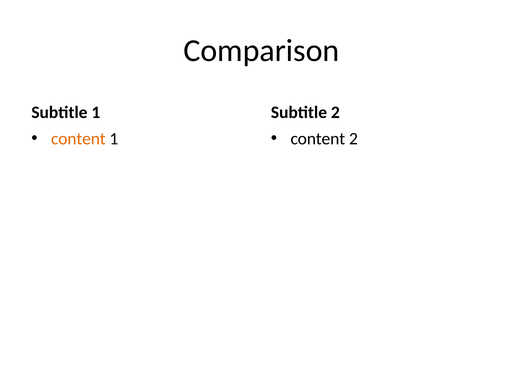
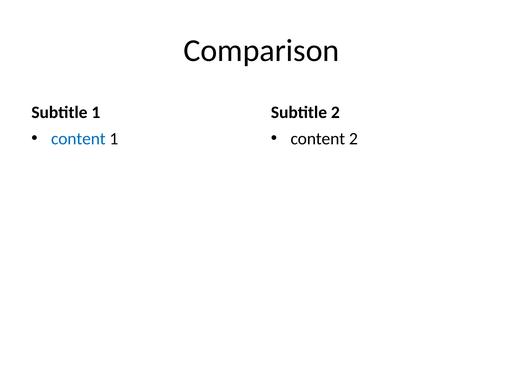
content colour: orange -> blue (78, 139)
